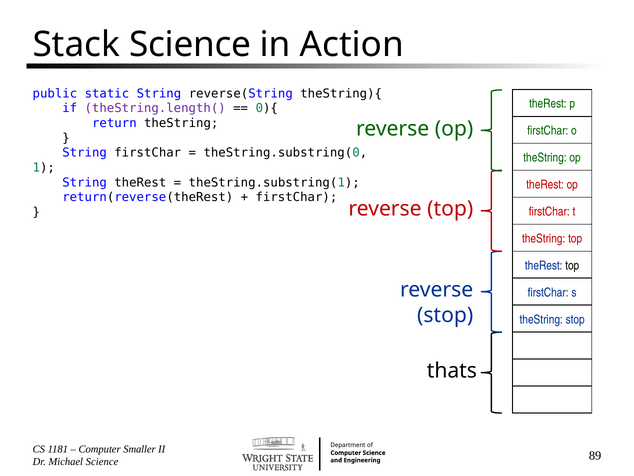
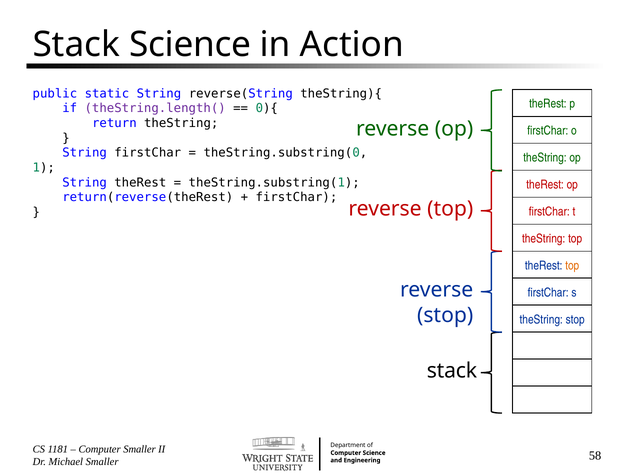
top colour: black -> orange (572, 265)
thats: thats -> stack (452, 370)
Michael Science: Science -> Smaller (102, 461)
89: 89 -> 58 (595, 455)
